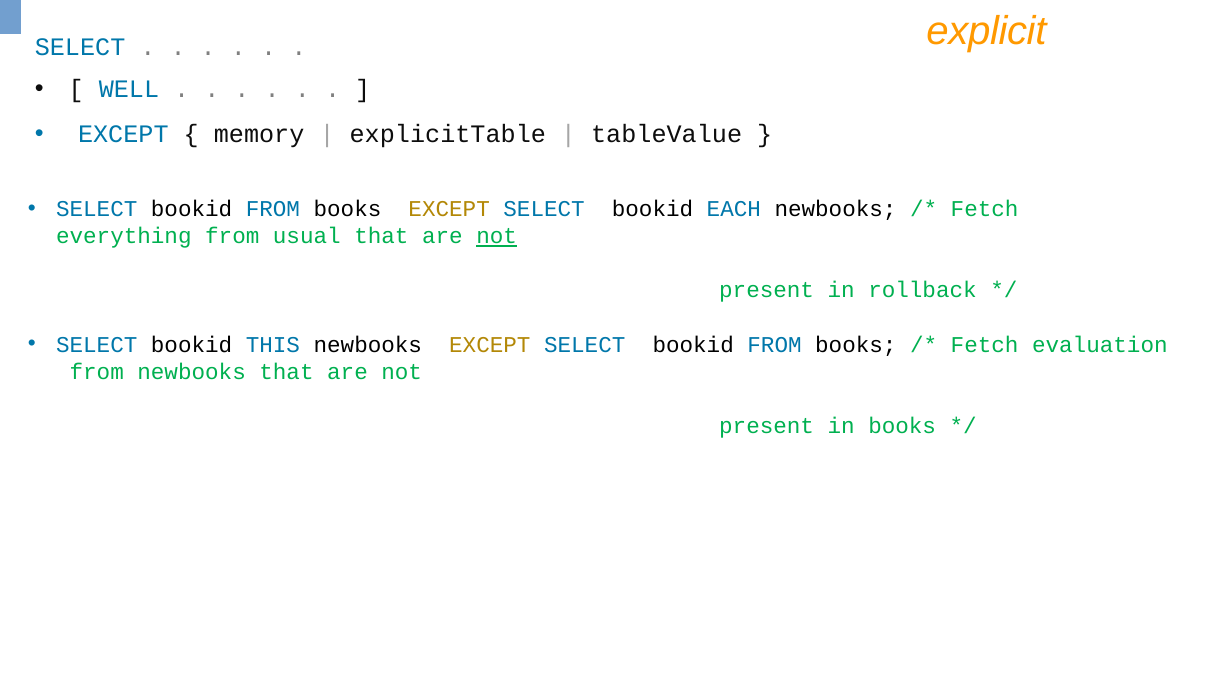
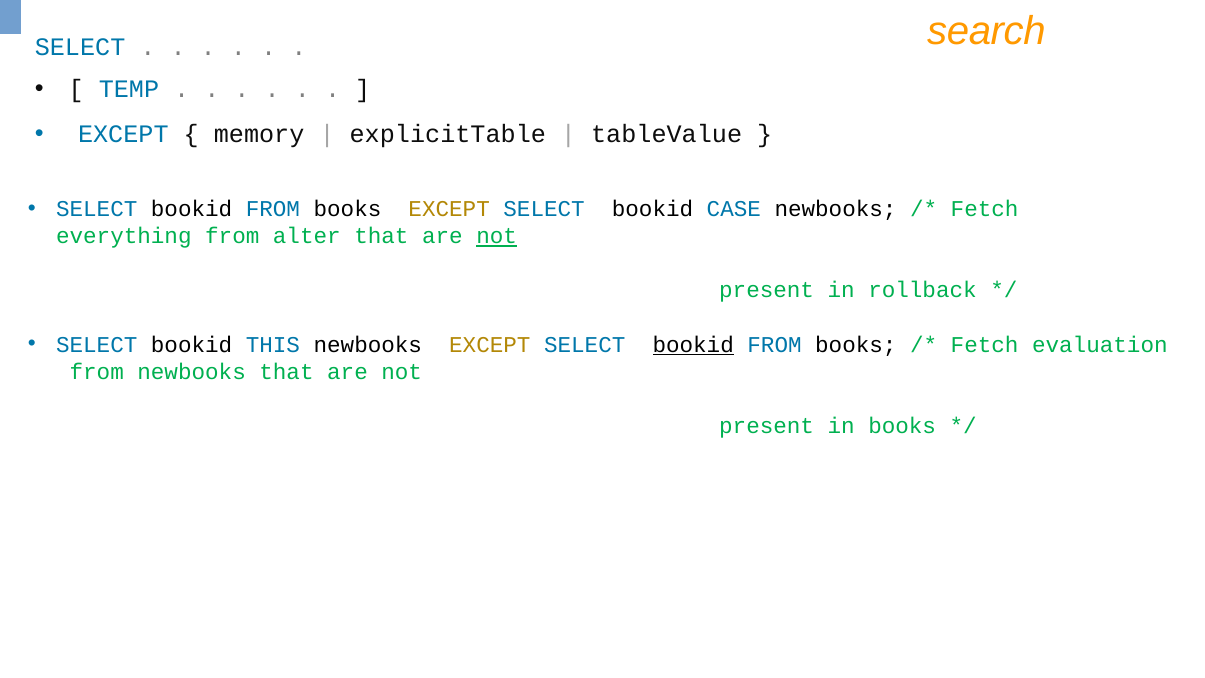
explicit: explicit -> search (986, 31)
WELL: WELL -> TEMP (129, 89)
EACH: EACH -> CASE (734, 209)
usual: usual -> alter (307, 236)
bookid underline: none -> present (693, 345)
